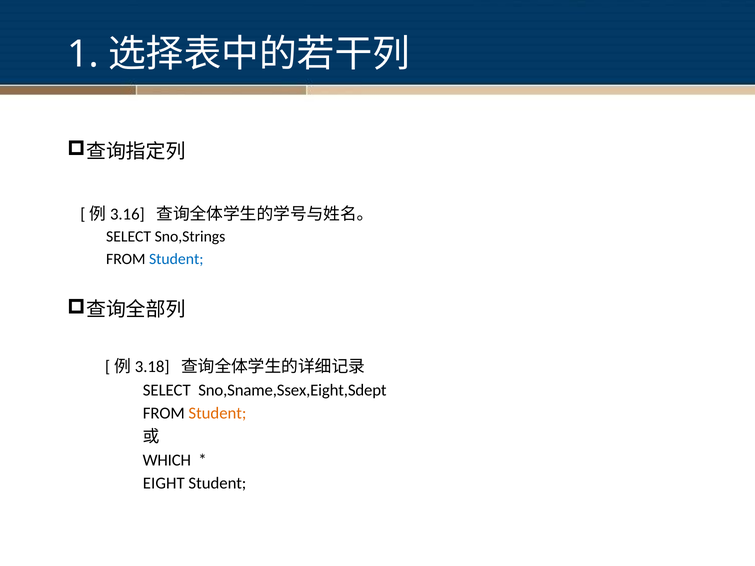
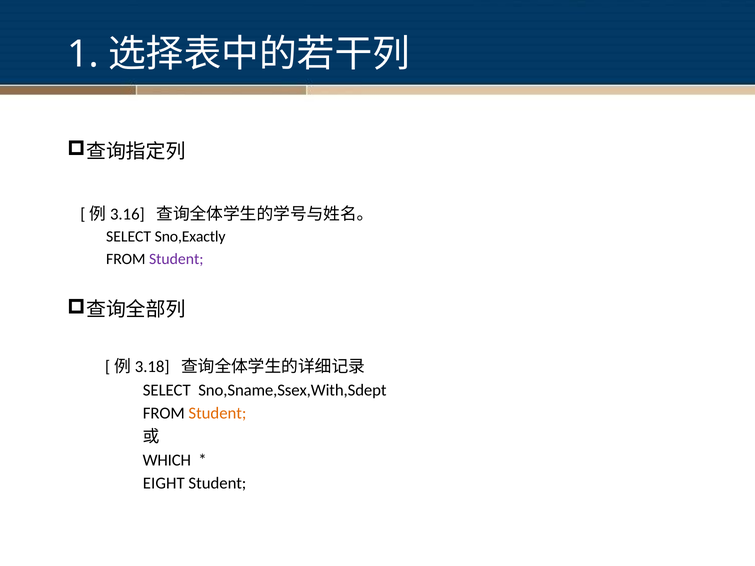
Sno,Strings: Sno,Strings -> Sno,Exactly (190, 237)
Student colour: blue -> purple (176, 259)
Sno,Sname,Ssex,Eight,Sdept: Sno,Sname,Ssex,Eight,Sdept -> Sno,Sname,Ssex,With,Sdept (292, 390)
